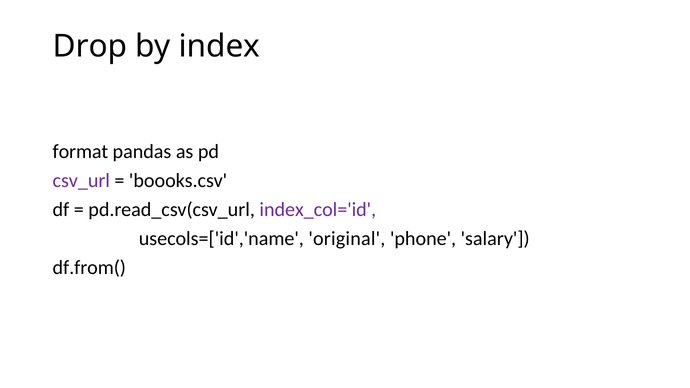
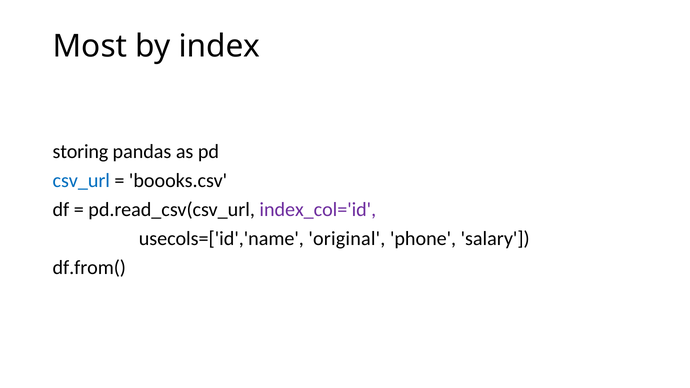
Drop: Drop -> Most (90, 46)
format: format -> storing (80, 152)
csv_url colour: purple -> blue (81, 181)
